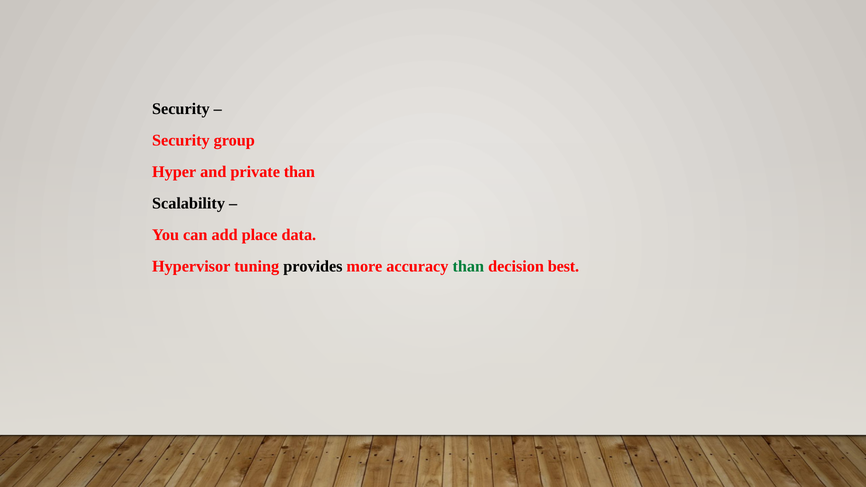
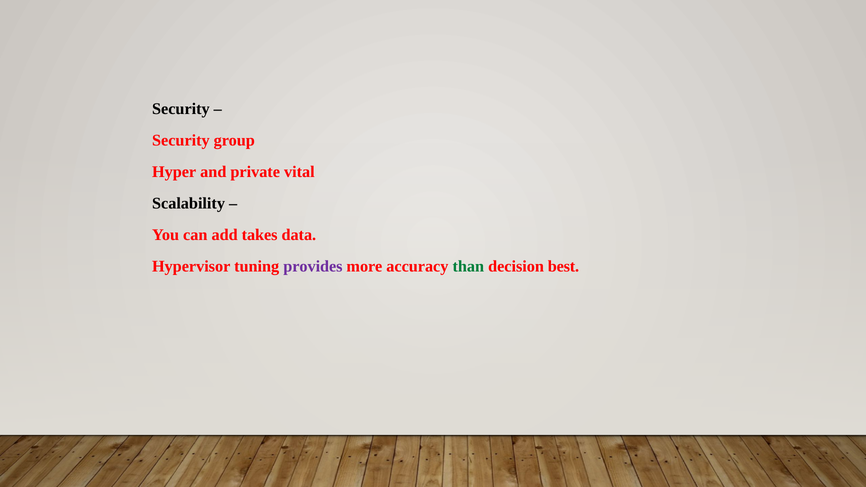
private than: than -> vital (299, 172)
place: place -> takes (260, 235)
provides colour: black -> purple (313, 266)
